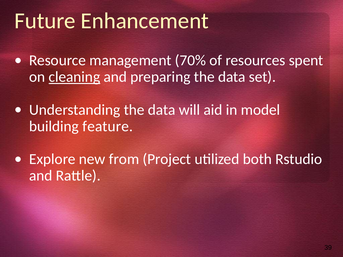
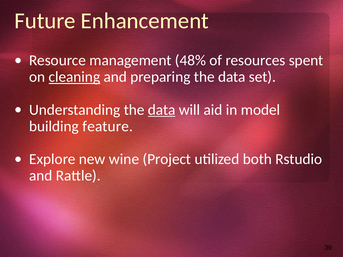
70%: 70% -> 48% (190, 61)
data underline: none -> present (162, 110)
from: from -> wine (124, 159)
